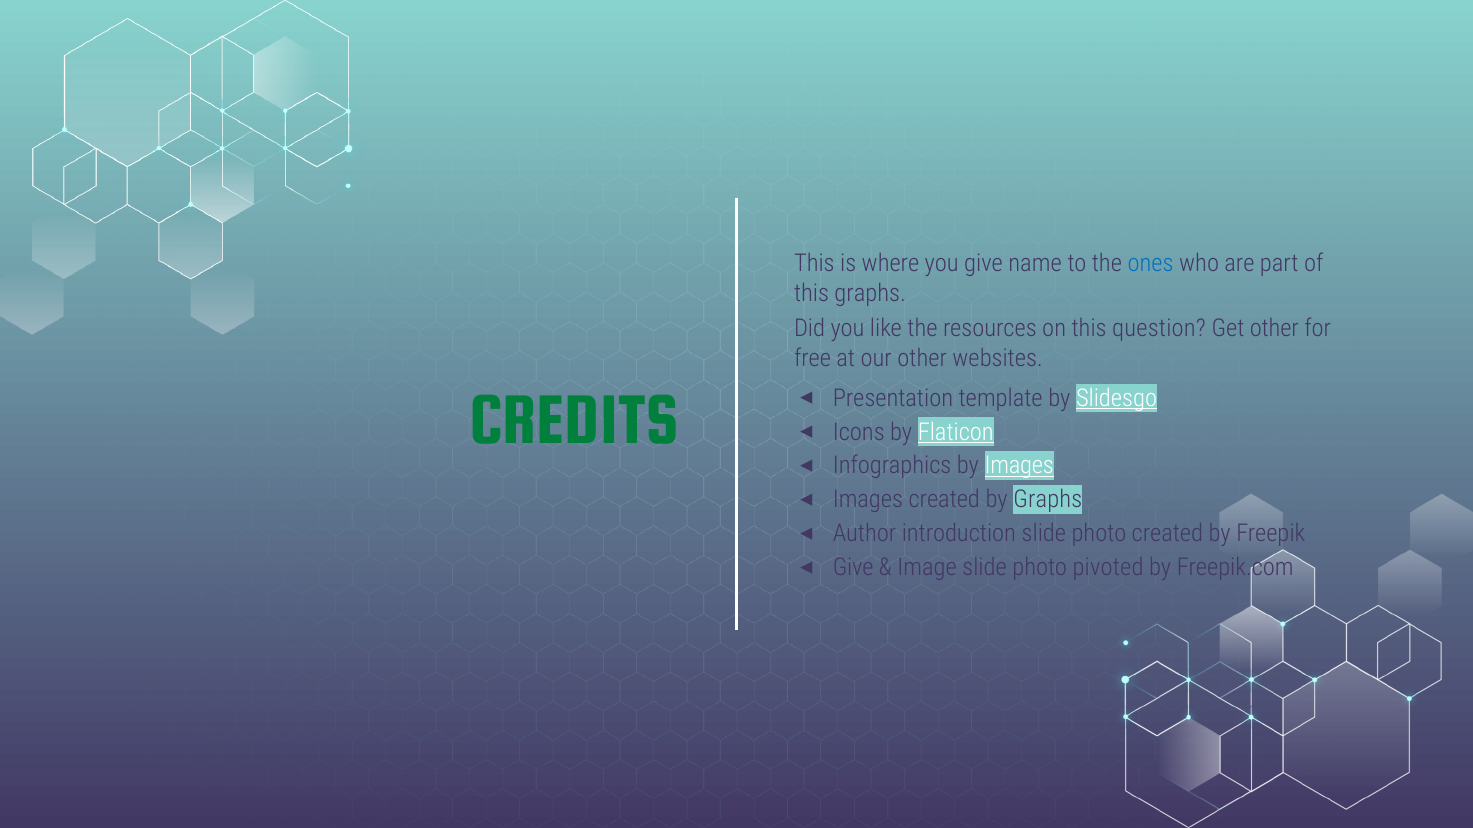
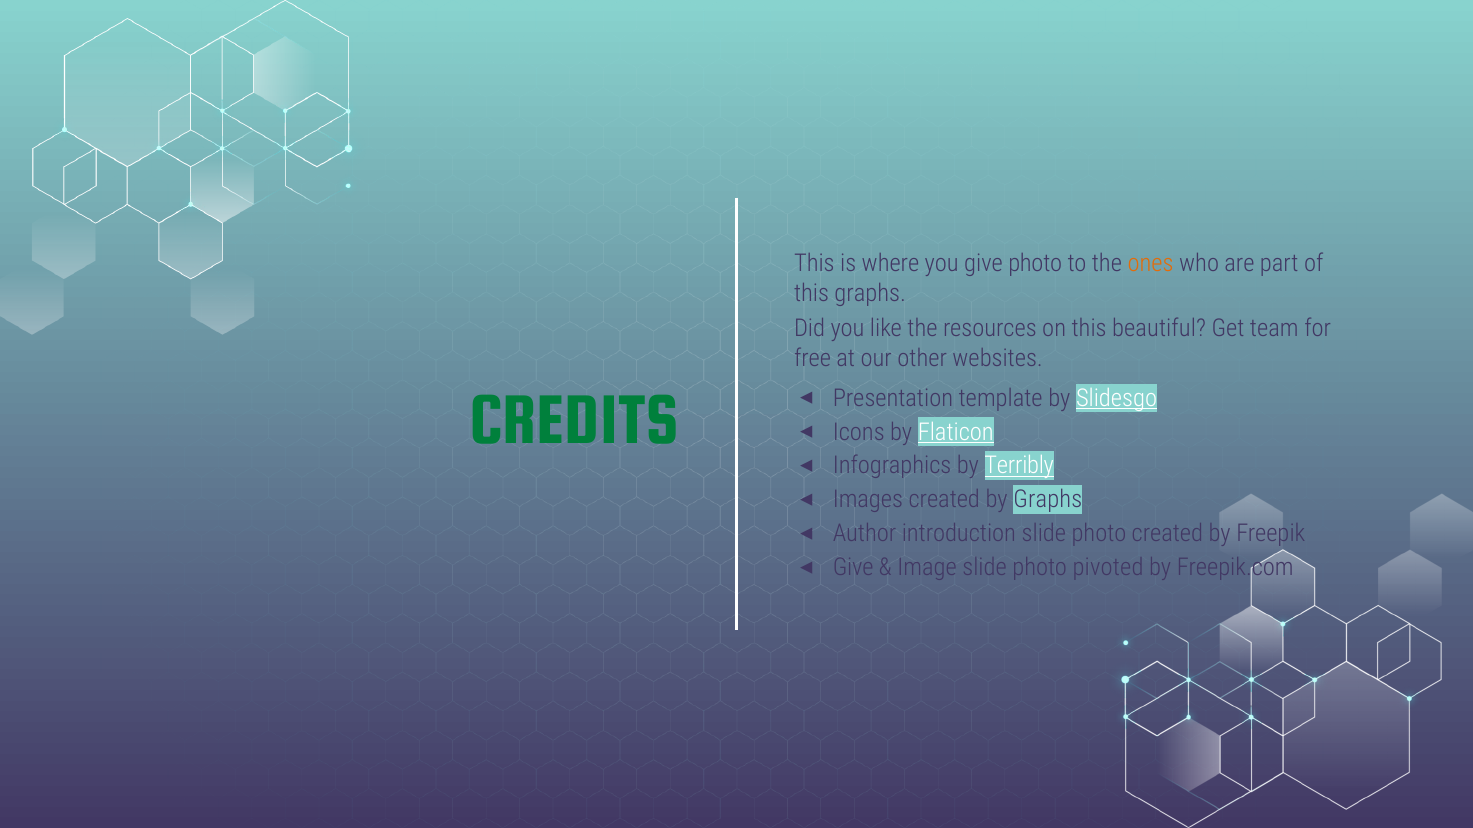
give name: name -> photo (1035, 264)
ones colour: blue -> orange (1151, 264)
question: question -> beautiful (1159, 329)
Get other: other -> team (1274, 329)
by Images: Images -> Terribly (1019, 466)
